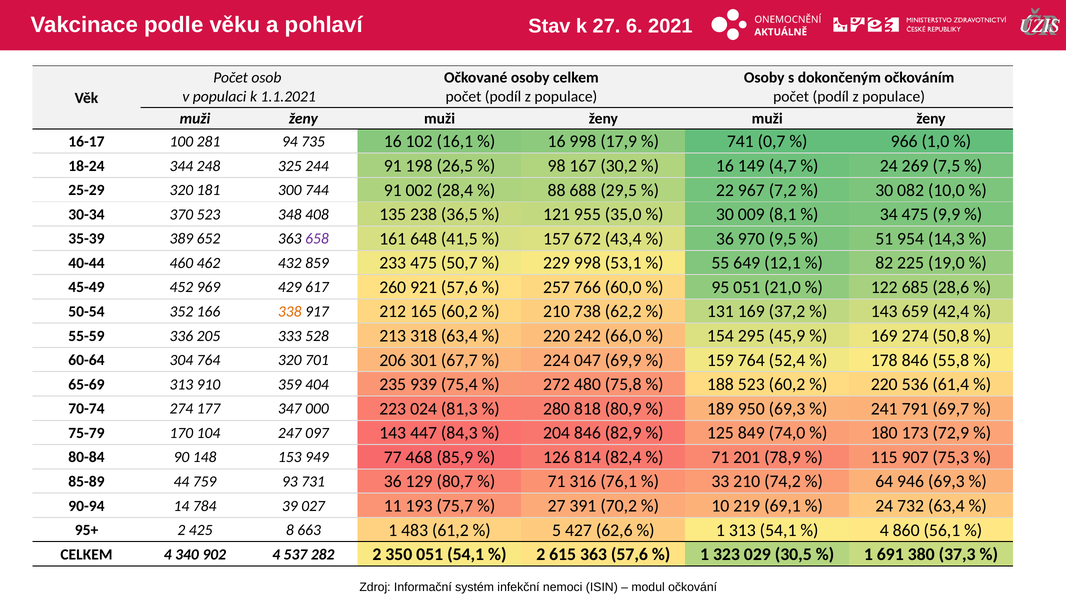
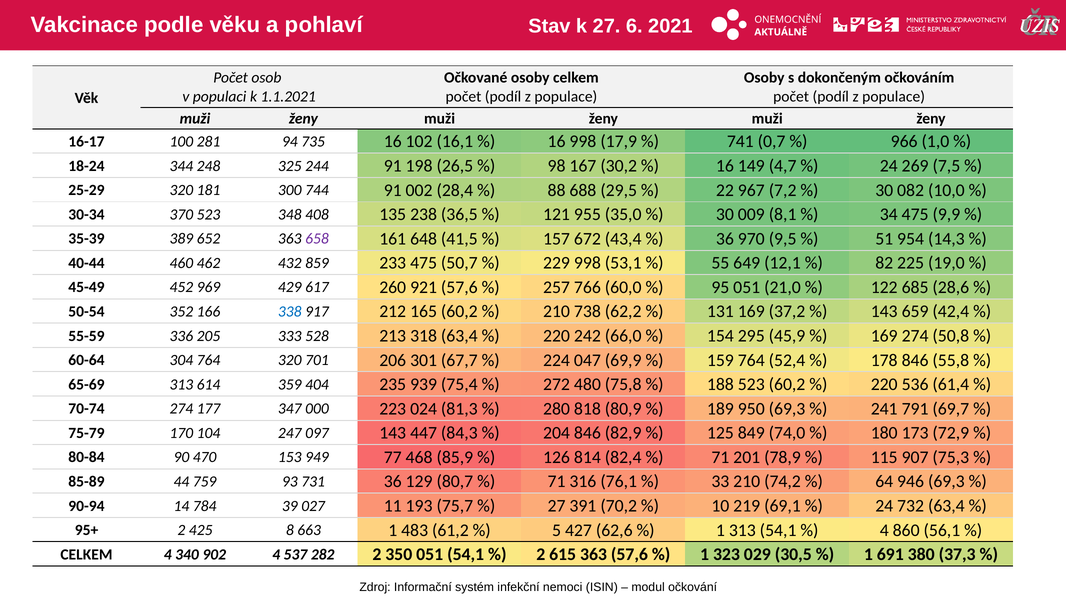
338 colour: orange -> blue (290, 311)
910: 910 -> 614 (209, 384)
148: 148 -> 470 (205, 457)
